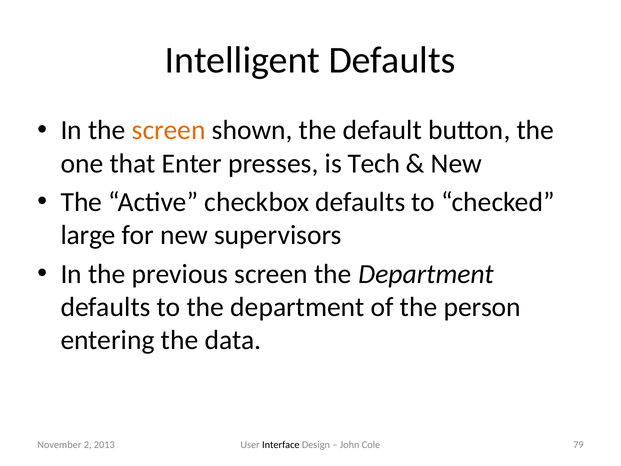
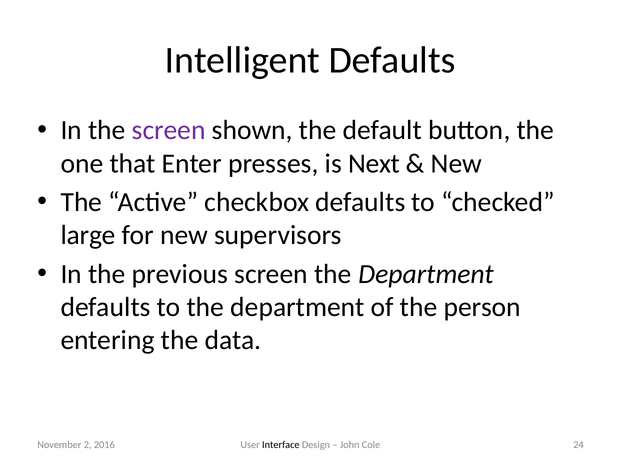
screen colour: orange -> purple (169, 130)
Tech: Tech -> Next (374, 163)
79: 79 -> 24 (578, 445)
2013: 2013 -> 2016 (104, 445)
